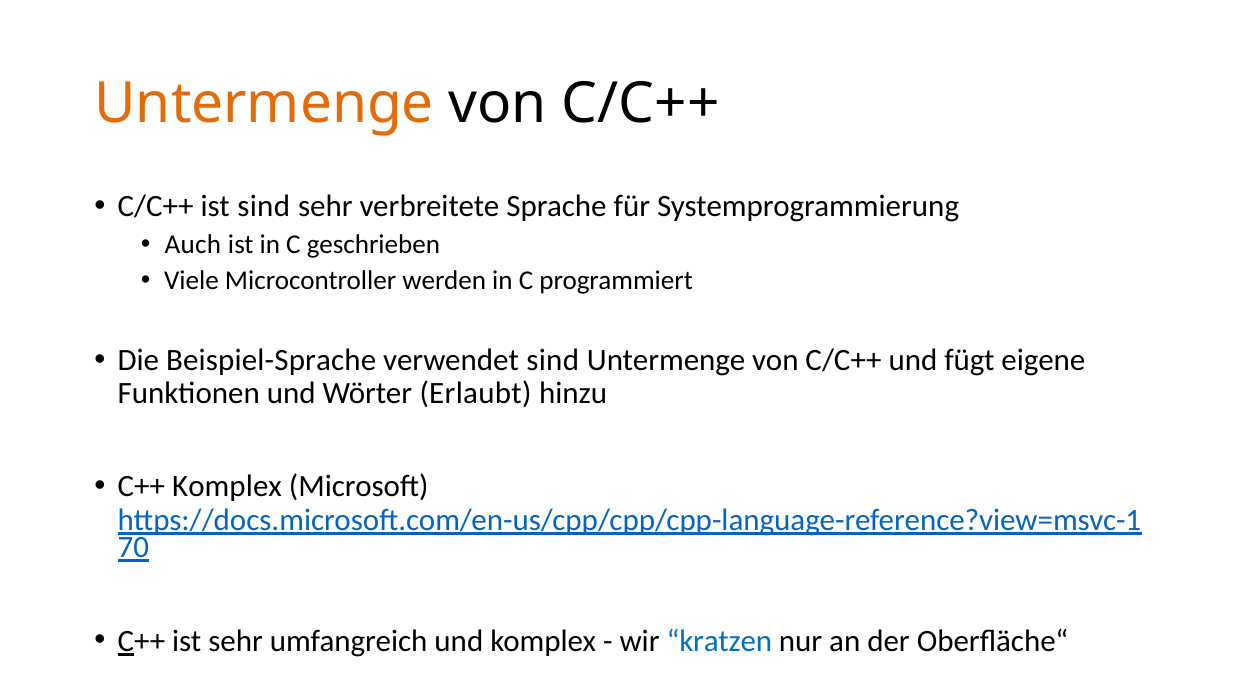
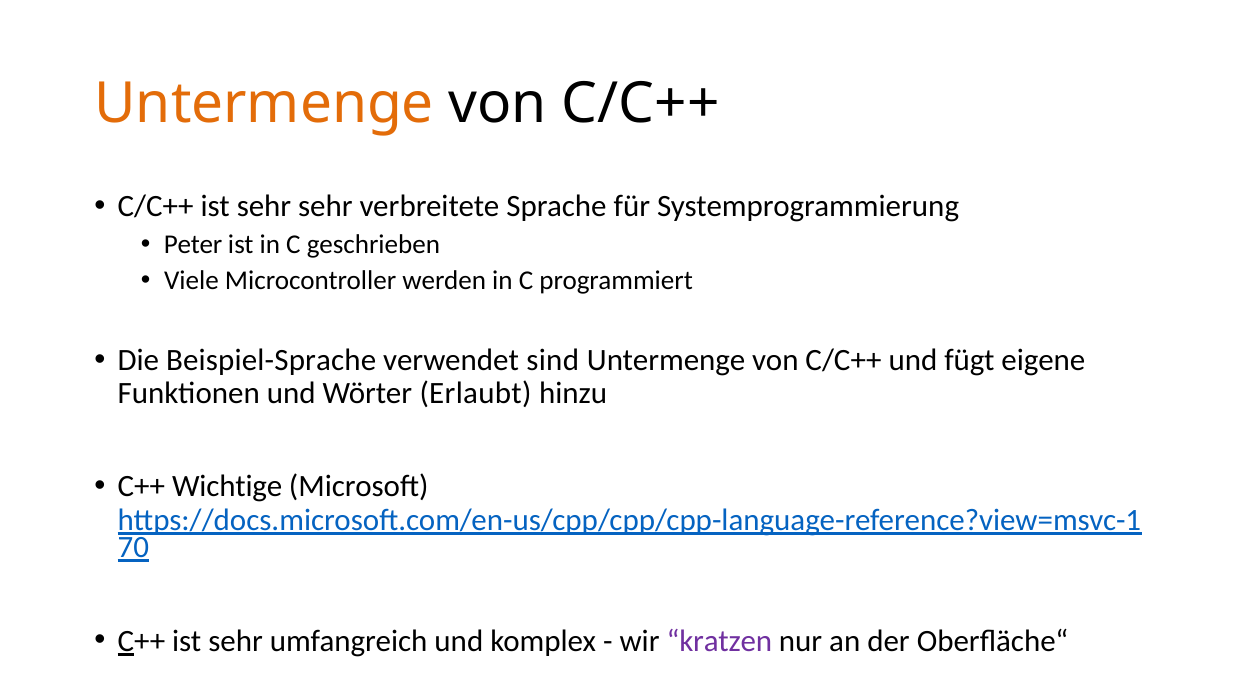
C/C++ ist sind: sind -> sehr (264, 207)
Auch: Auch -> Peter (193, 245)
C++ Komplex: Komplex -> Wichtige (227, 486)
kratzen colour: blue -> purple (719, 641)
